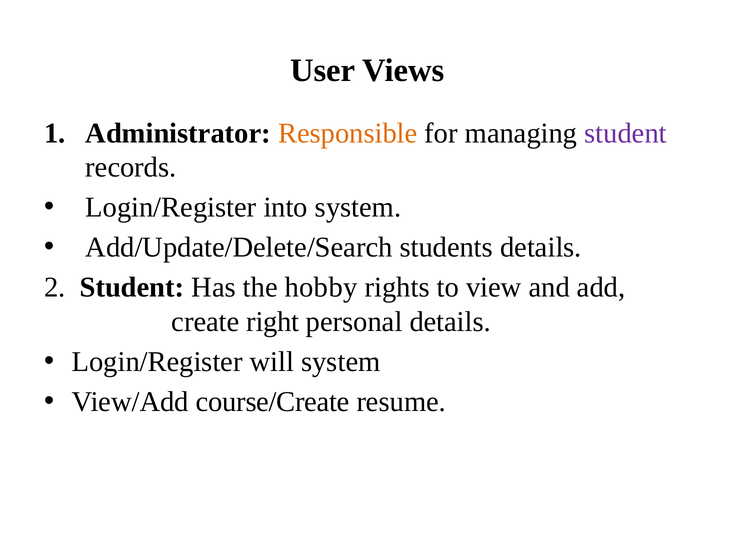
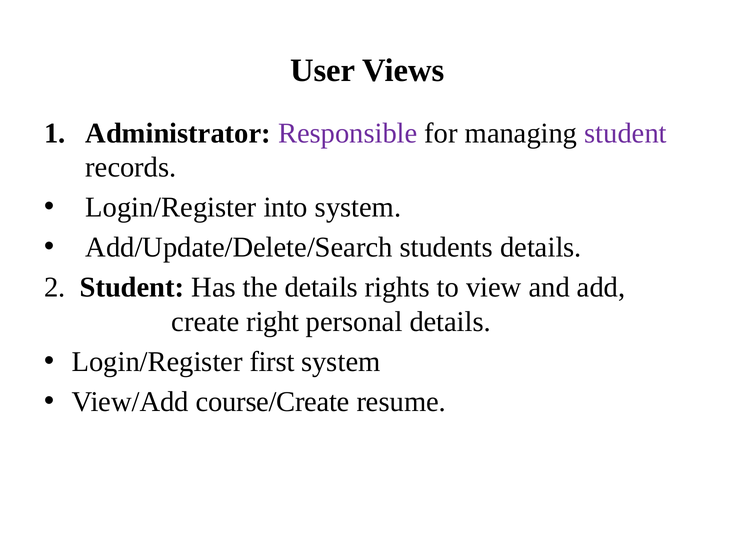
Responsible colour: orange -> purple (348, 133)
the hobby: hobby -> details (321, 287)
will: will -> first (272, 361)
